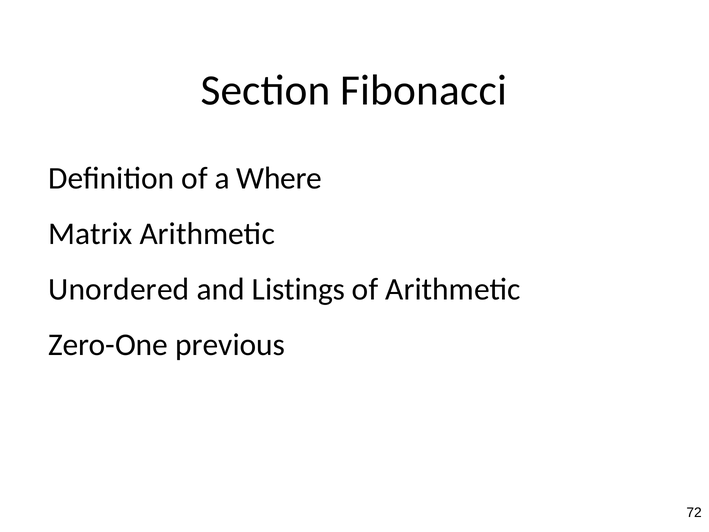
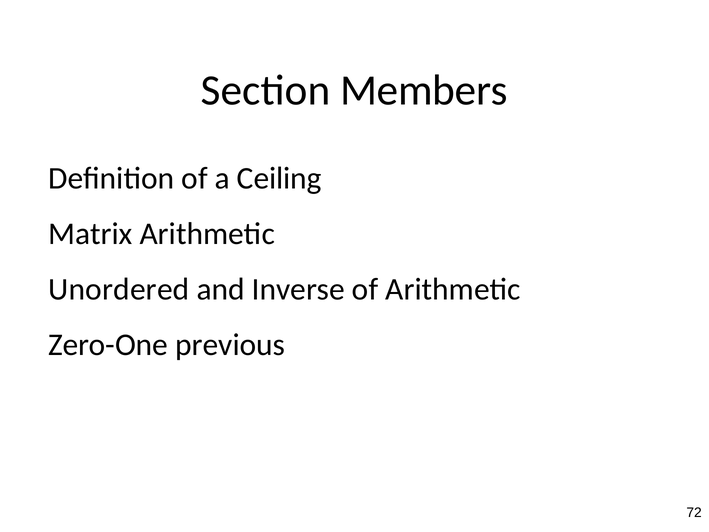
Fibonacci: Fibonacci -> Members (424, 90)
Where: Where -> Ceiling (279, 178)
Listings: Listings -> Inverse (298, 289)
